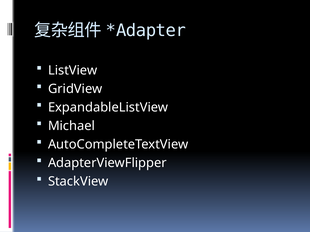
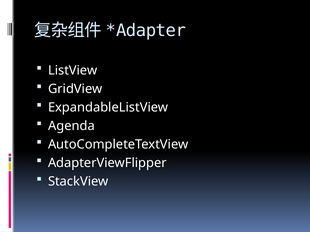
Michael: Michael -> Agenda (71, 126)
